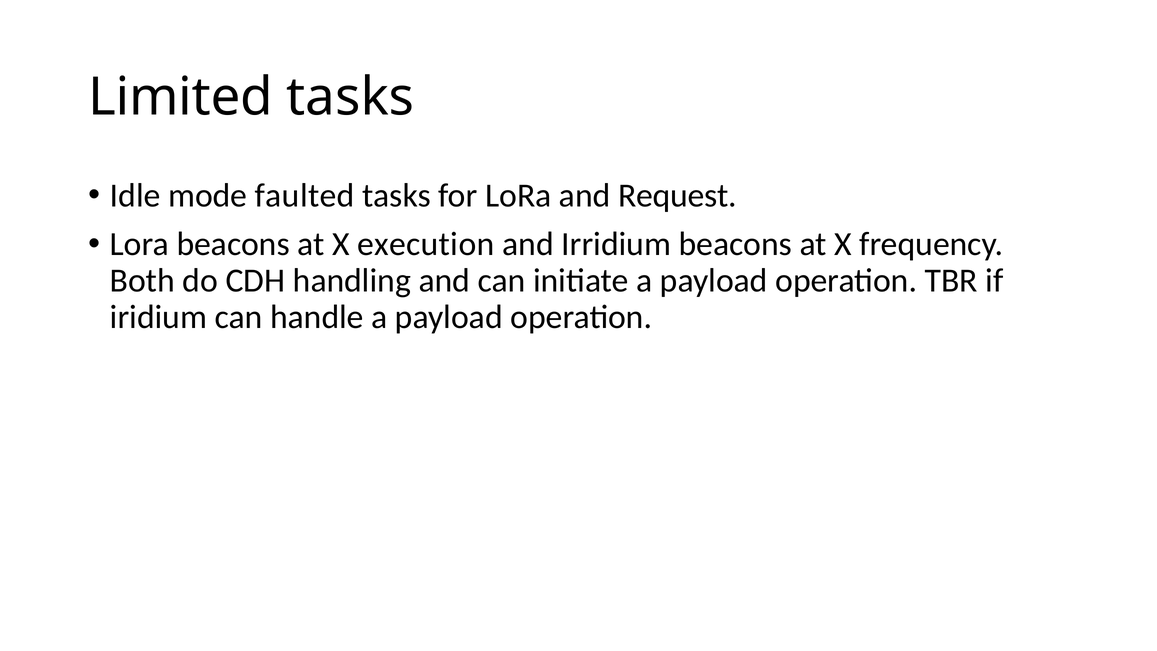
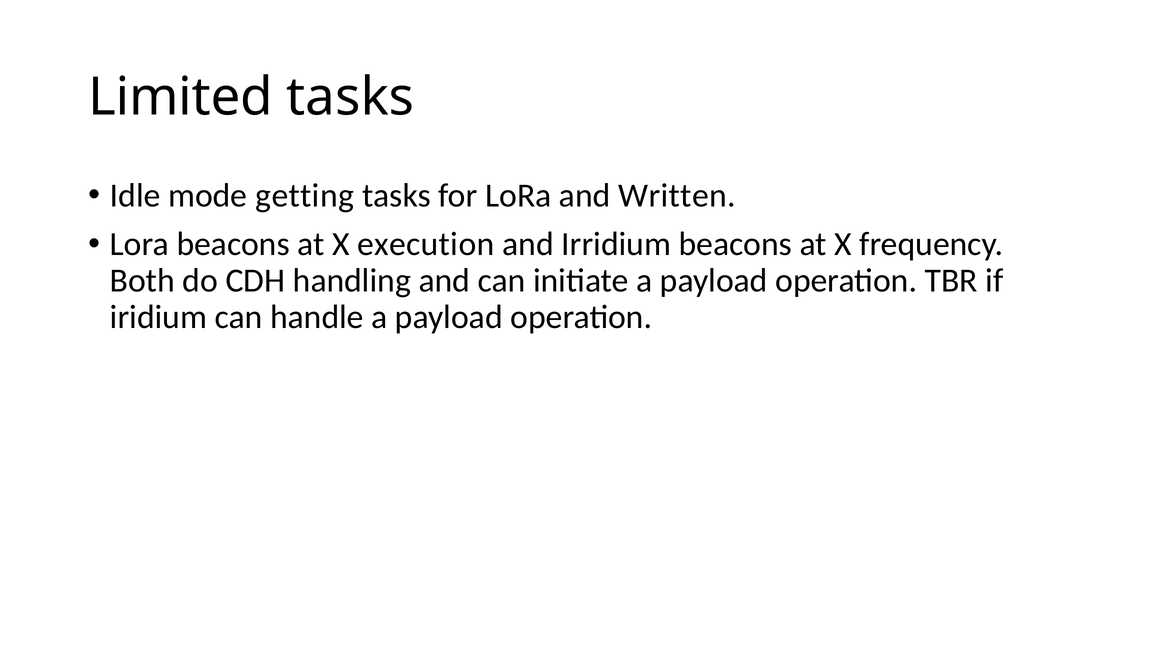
faulted: faulted -> getting (305, 196)
Request: Request -> Written (677, 196)
